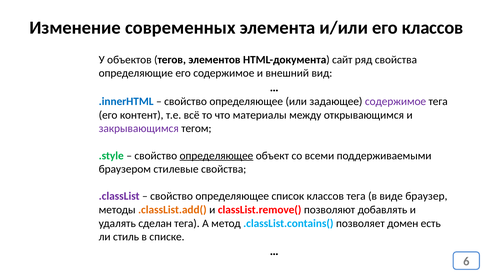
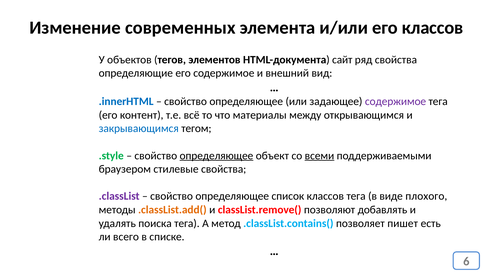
закрывающимся colour: purple -> blue (139, 129)
всеми underline: none -> present (319, 156)
браузер: браузер -> плохого (426, 196)
сделан: сделан -> поиска (155, 224)
домен: домен -> пишет (403, 224)
стиль: стиль -> всего (126, 237)
